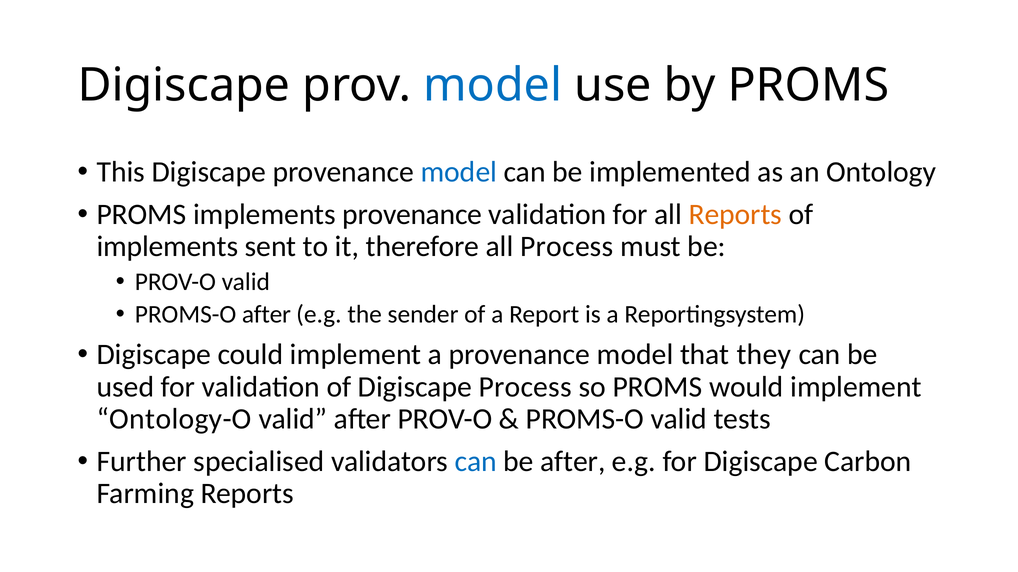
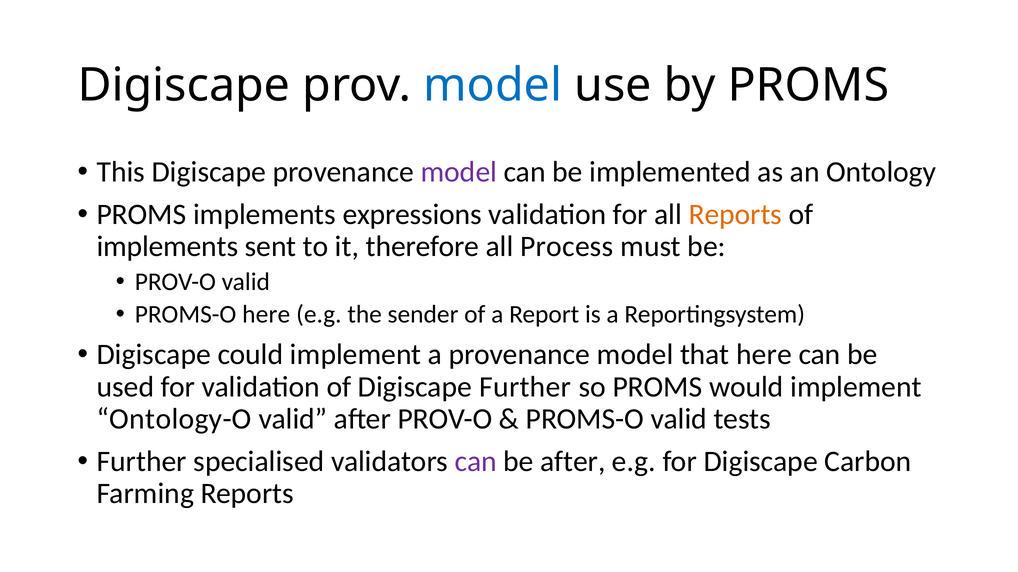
model colour: blue -> purple (459, 172)
implements provenance: provenance -> expressions (412, 215)
PROMS-O after: after -> here (266, 315)
that they: they -> here (764, 355)
Digiscape Process: Process -> Further (525, 387)
can colour: blue -> purple (476, 462)
